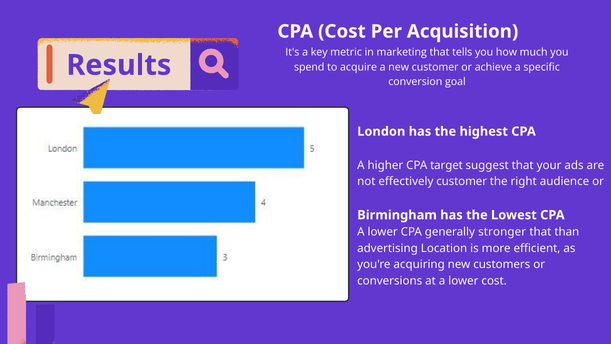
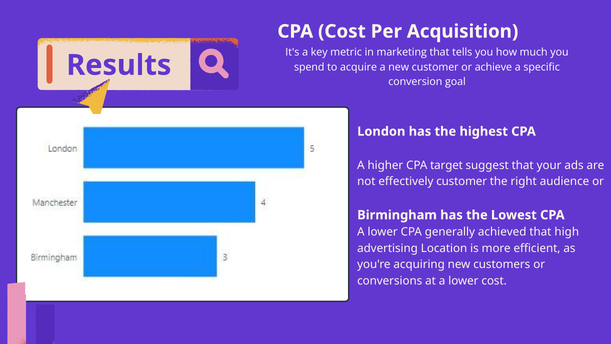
stronger: stronger -> achieved (502, 232)
than: than -> high (567, 232)
